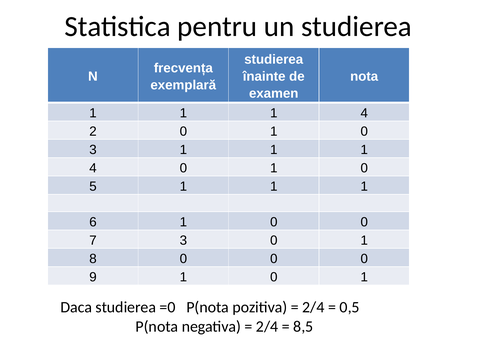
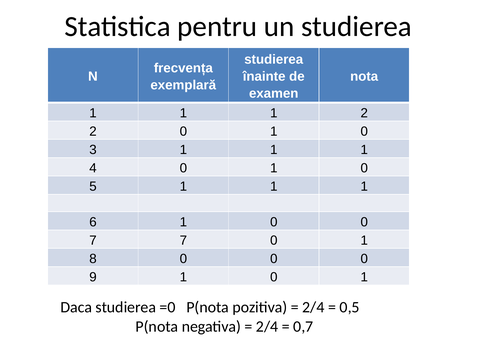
4: 4 -> 2 (364, 113)
7 3: 3 -> 7 (183, 240)
8,5: 8,5 -> 0,7 (303, 326)
